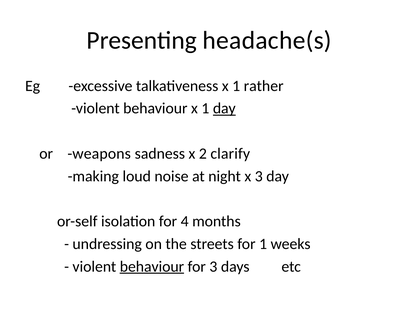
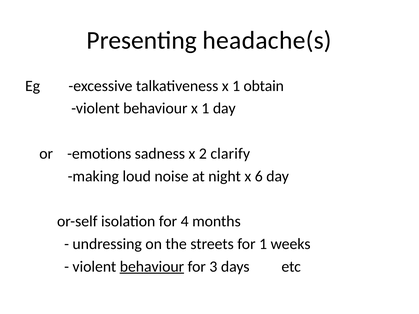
rather: rather -> obtain (264, 86)
day underline: present -> none (224, 109)
weapons: weapons -> emotions (99, 154)
x 3: 3 -> 6 (259, 176)
